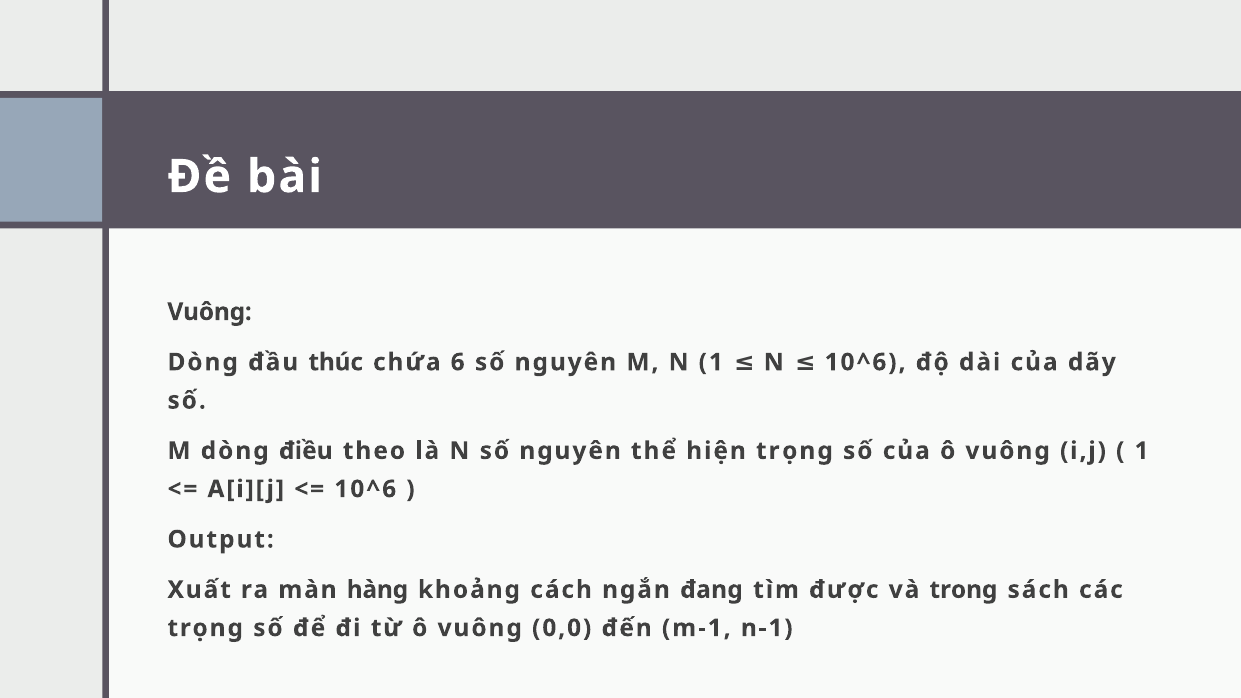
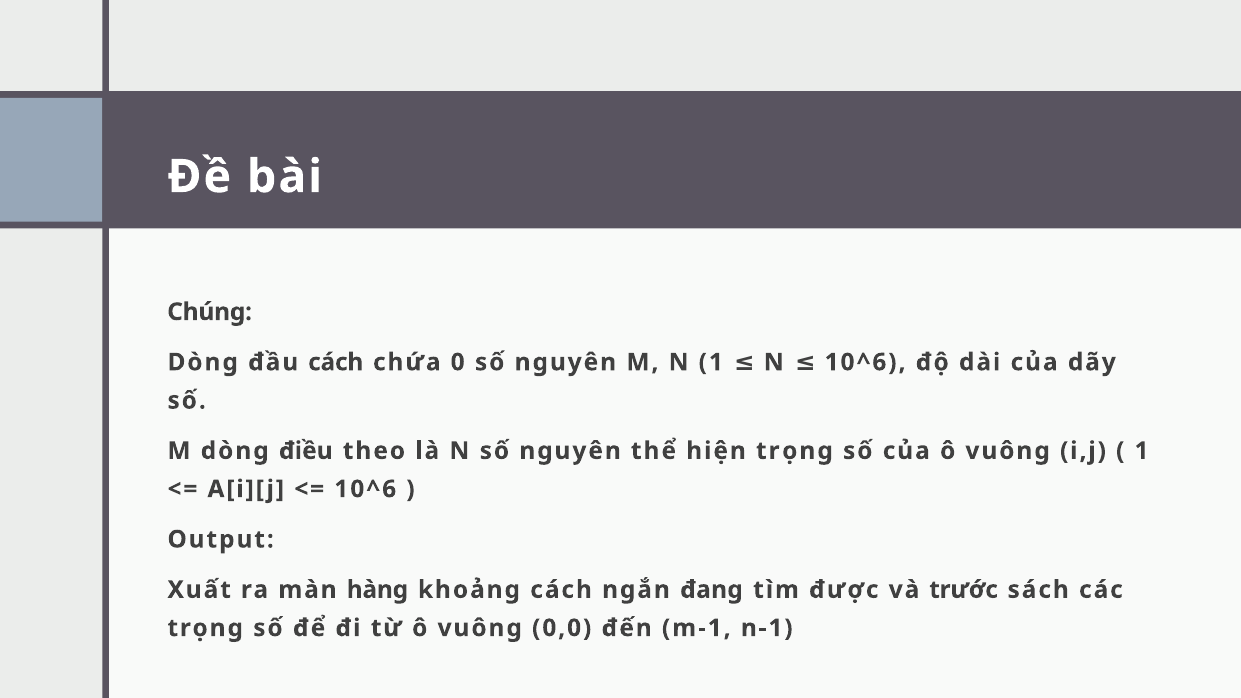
Vuông: Vuông -> Chúng (210, 312)
đầu thúc: thúc -> cách (336, 362)
6: 6 -> 0 (458, 362)
trong: trong -> trước (964, 590)
